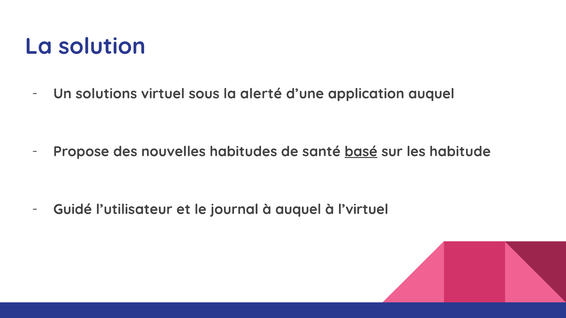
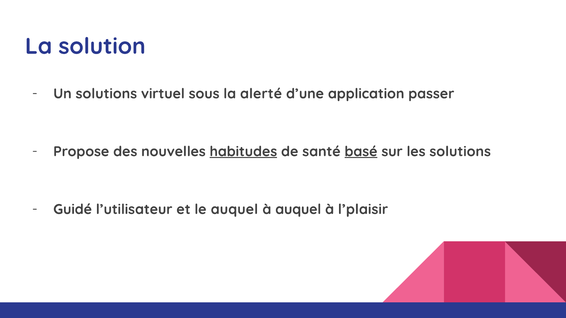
application auquel: auquel -> passer (431, 94)
habitudes underline: none -> present (243, 152)
les habitude: habitude -> solutions (460, 152)
le journal: journal -> auquel (234, 210)
l’virtuel: l’virtuel -> l’plaisir (363, 210)
